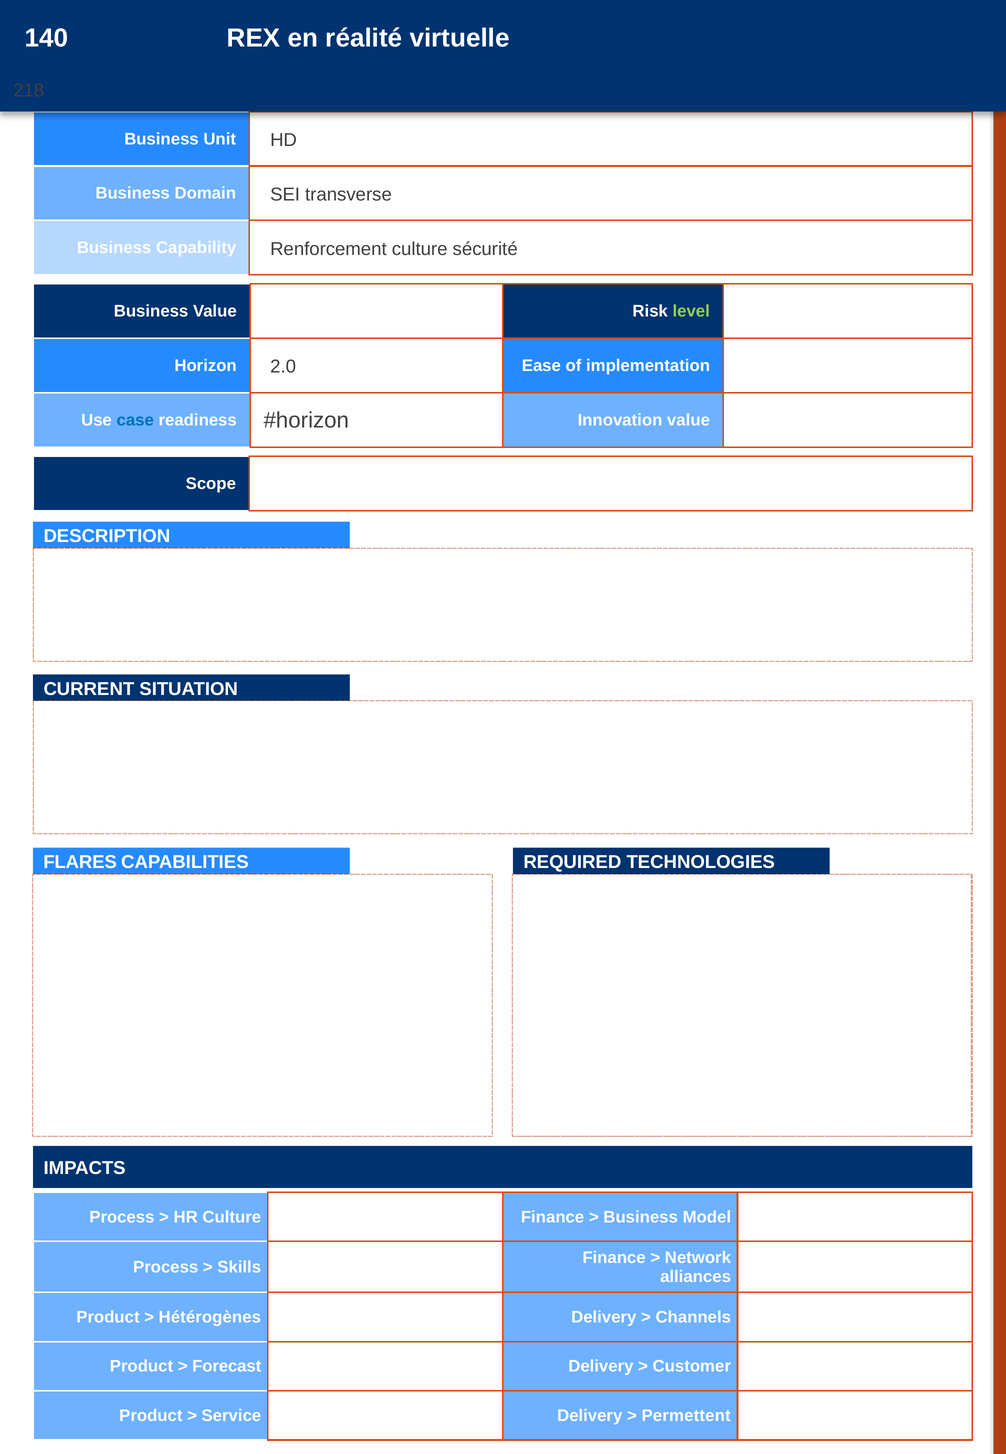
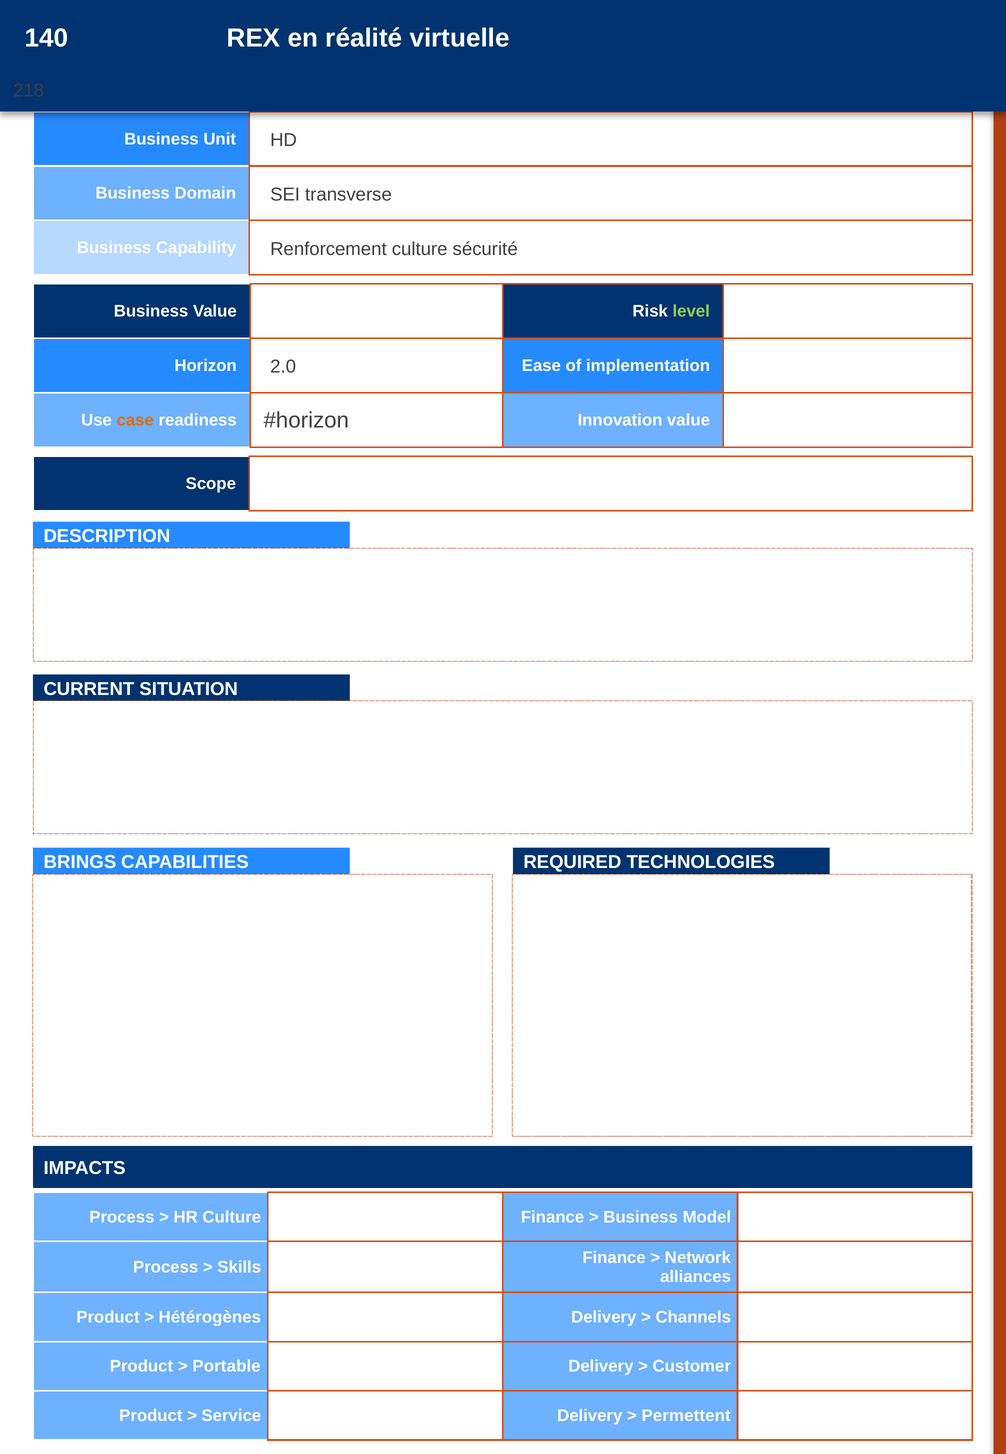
case colour: blue -> orange (135, 420)
FLARES: FLARES -> BRINGS (80, 862)
Forecast: Forecast -> Portable (227, 1366)
